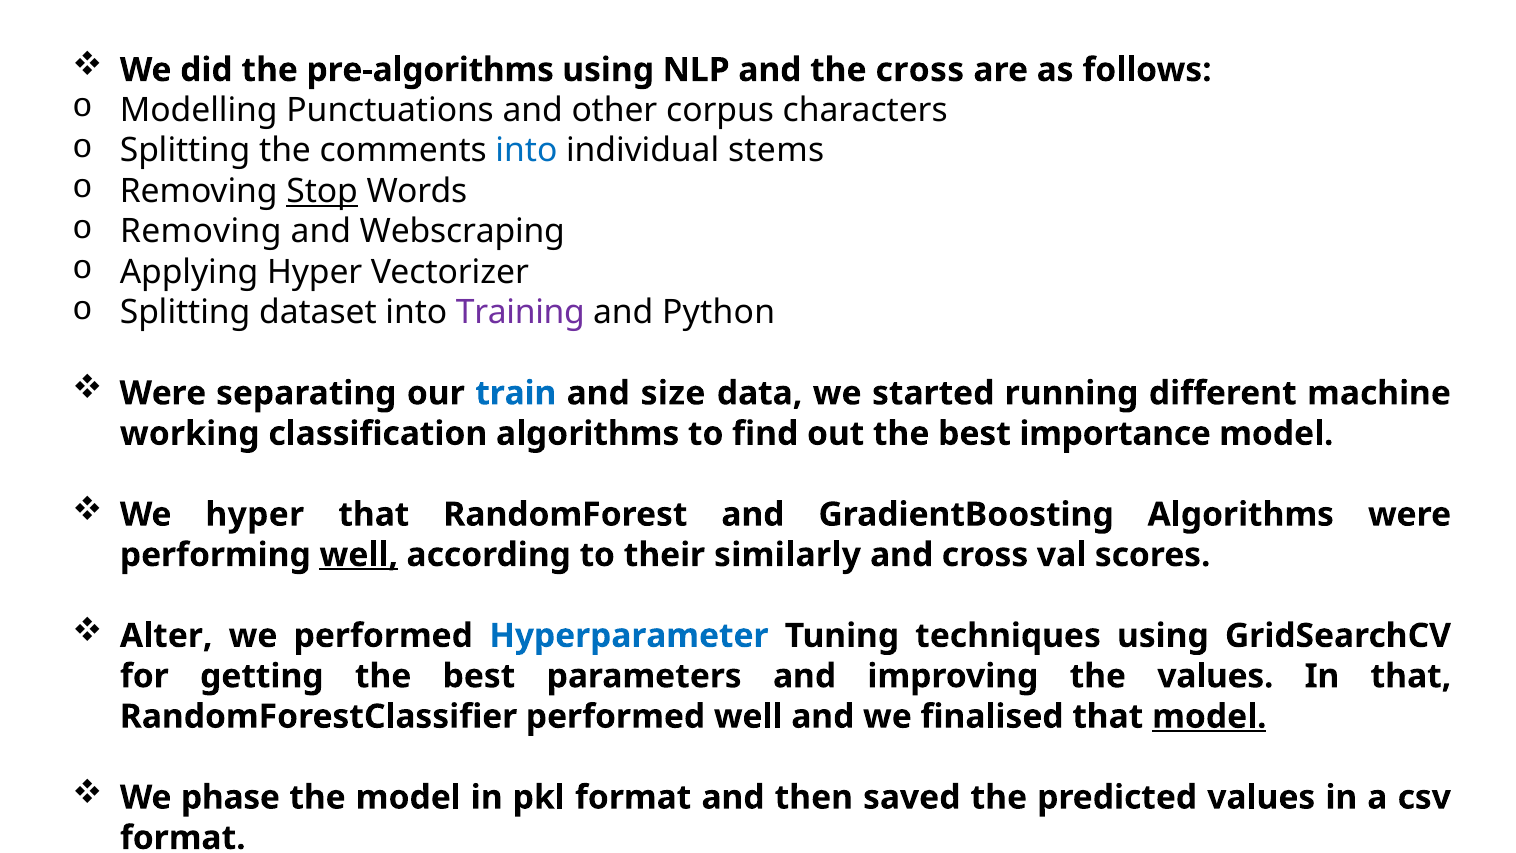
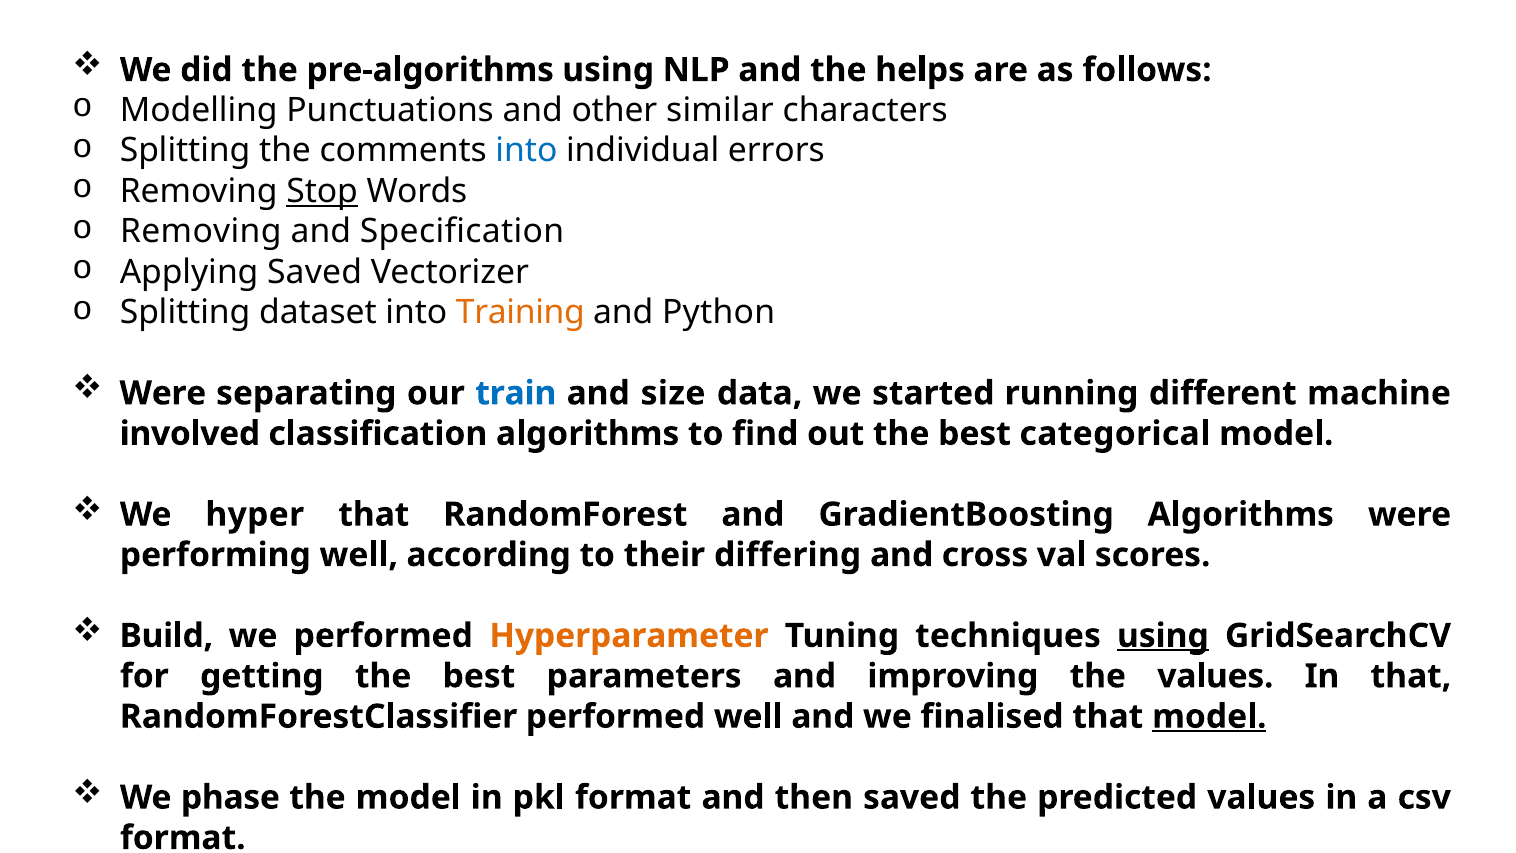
the cross: cross -> helps (920, 70)
corpus: corpus -> similar (720, 110)
stems: stems -> errors (776, 151)
Webscraping: Webscraping -> Specification (462, 232)
Applying Hyper: Hyper -> Saved (315, 272)
Training colour: purple -> orange (520, 312)
working: working -> involved (190, 434)
importance: importance -> categorical (1115, 434)
well underline: present -> none (359, 555)
similarly: similarly -> differing (788, 555)
Alter: Alter -> Build (166, 636)
Hyperparameter colour: blue -> orange (629, 636)
using underline: none -> present (1163, 636)
